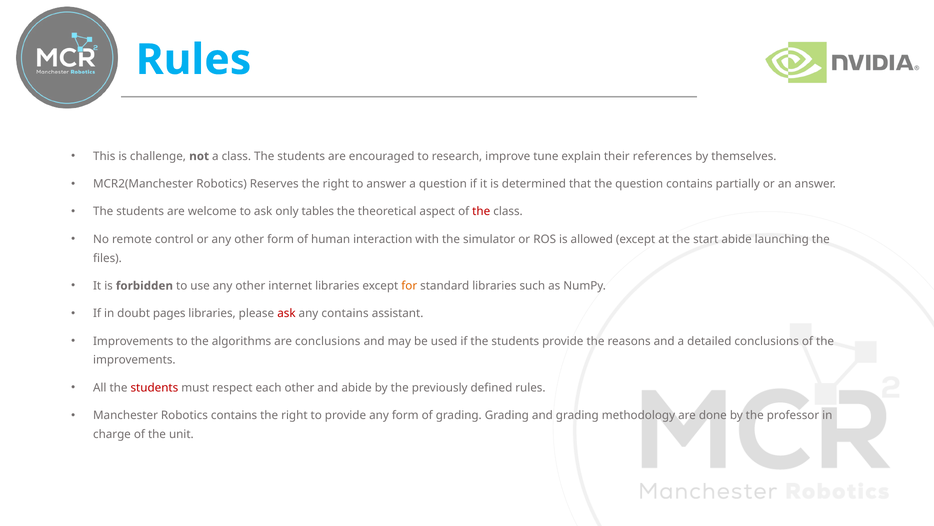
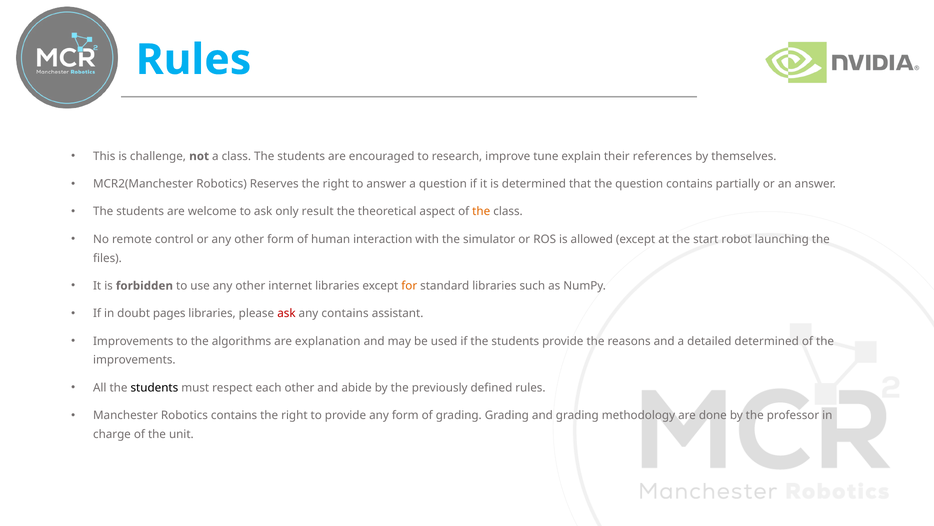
tables: tables -> result (318, 211)
the colour: red -> orange (481, 211)
start abide: abide -> robot (737, 239)
are conclusions: conclusions -> explanation (328, 341)
detailed conclusions: conclusions -> determined (767, 341)
students colour: red -> black (154, 387)
